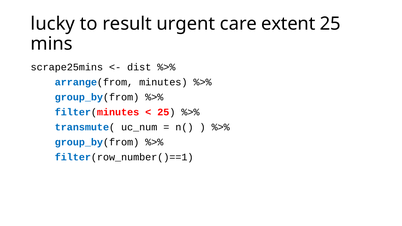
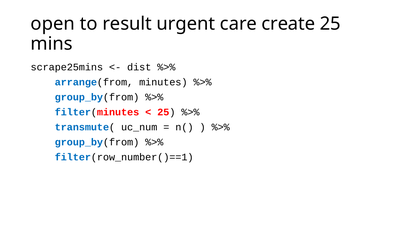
lucky: lucky -> open (53, 24)
extent: extent -> create (288, 24)
